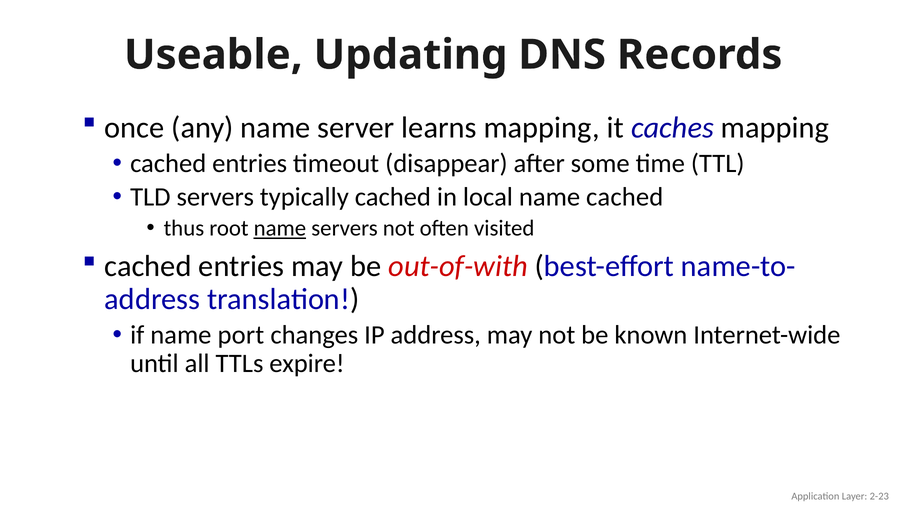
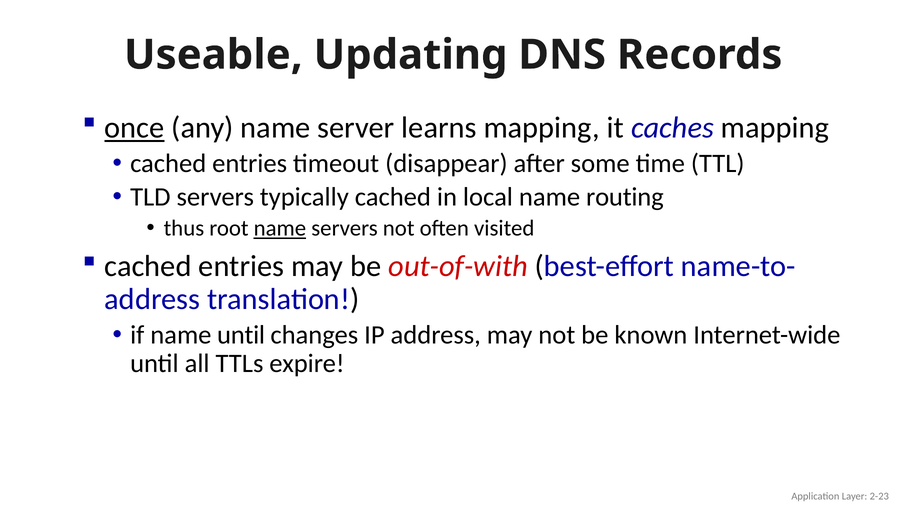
once underline: none -> present (134, 128)
name cached: cached -> routing (625, 197)
name port: port -> until (241, 335)
